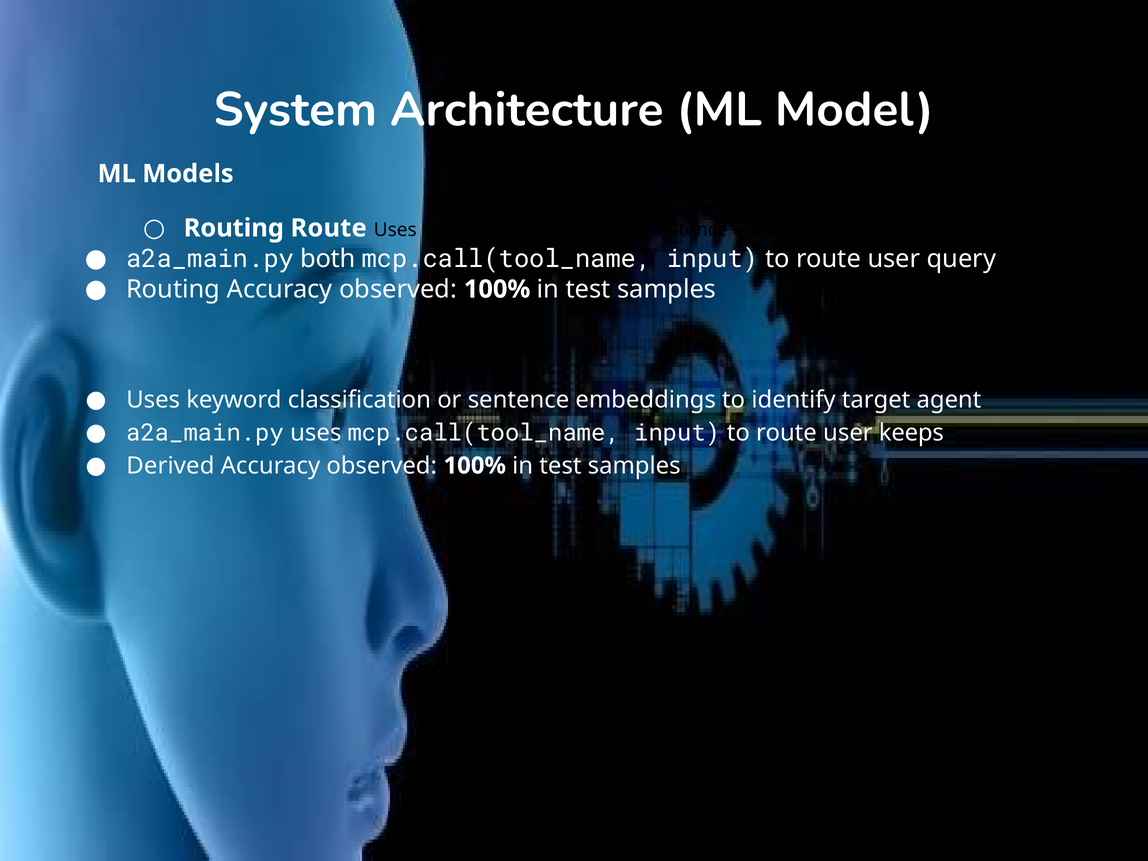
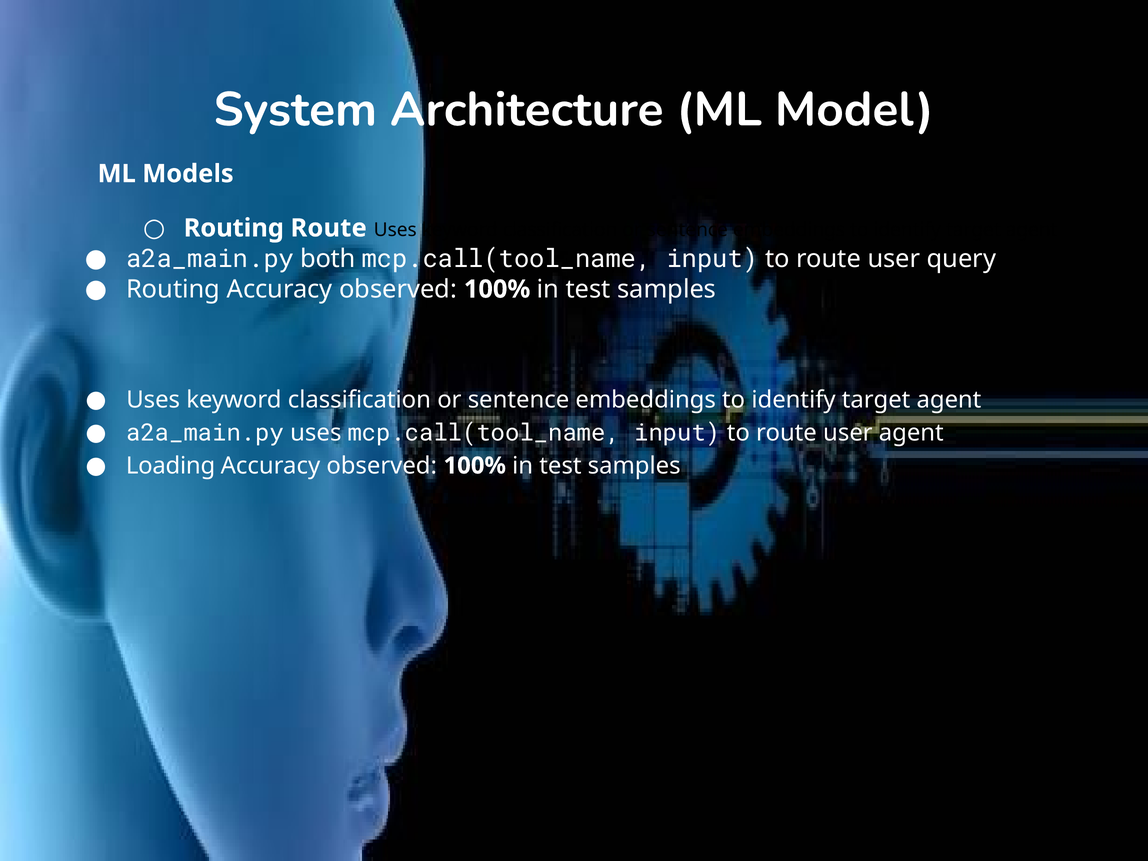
user keeps: keeps -> agent (911, 433)
Derived: Derived -> Loading (171, 466)
